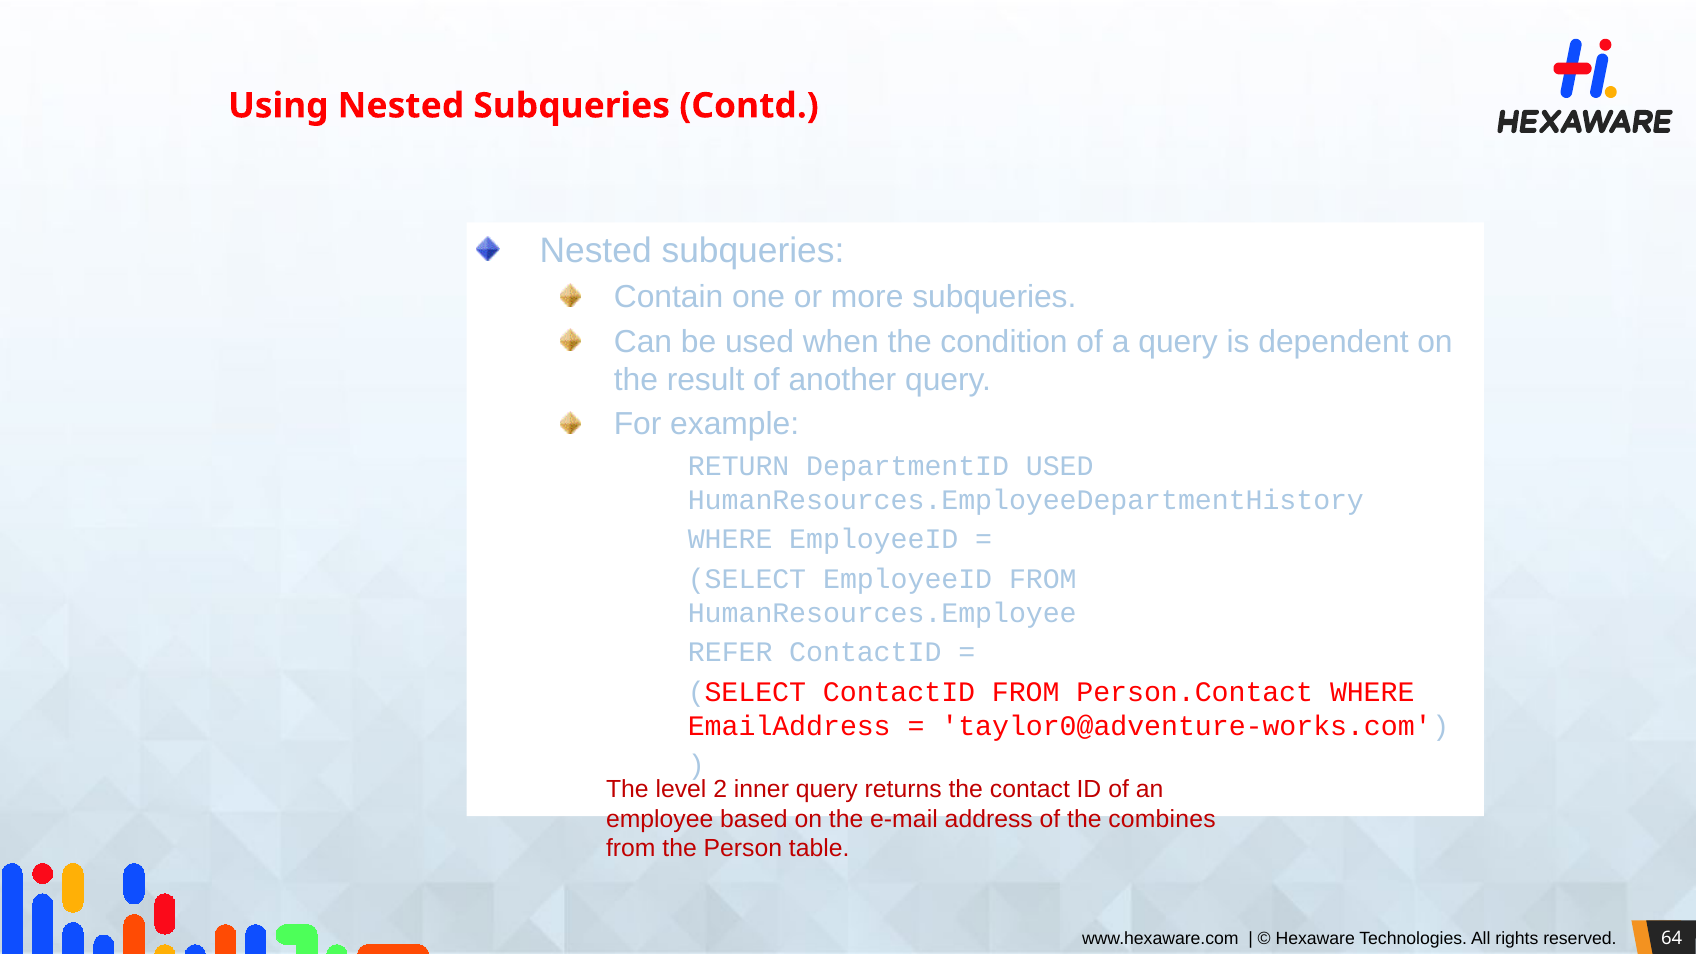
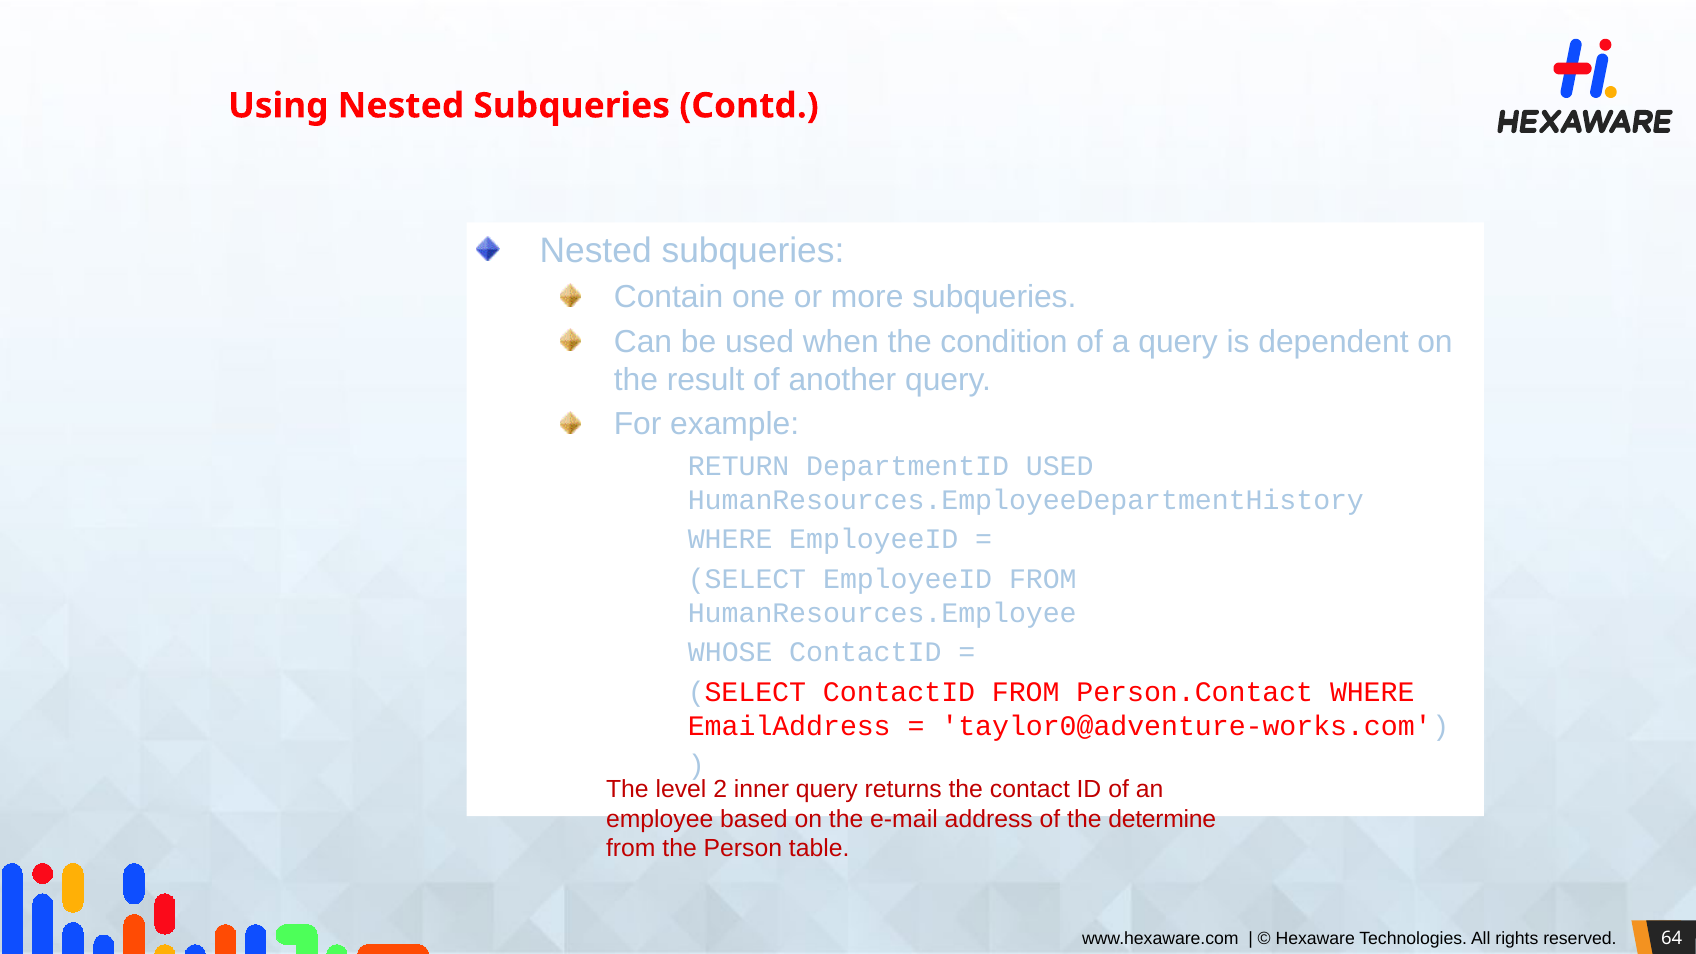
REFER: REFER -> WHOSE (730, 652)
combines: combines -> determine (1162, 819)
